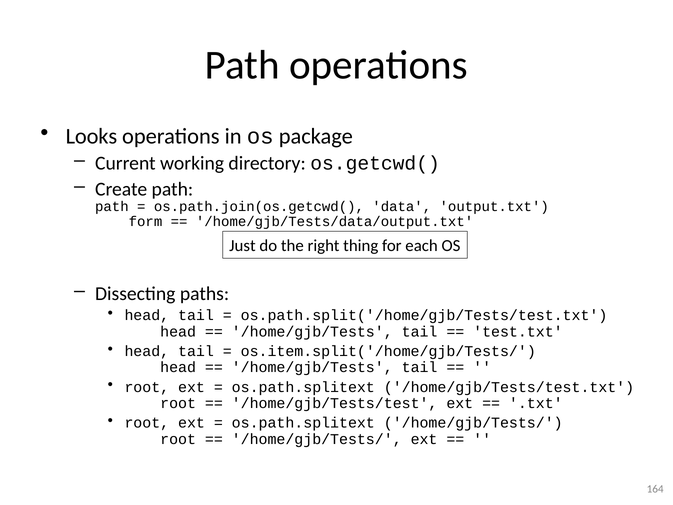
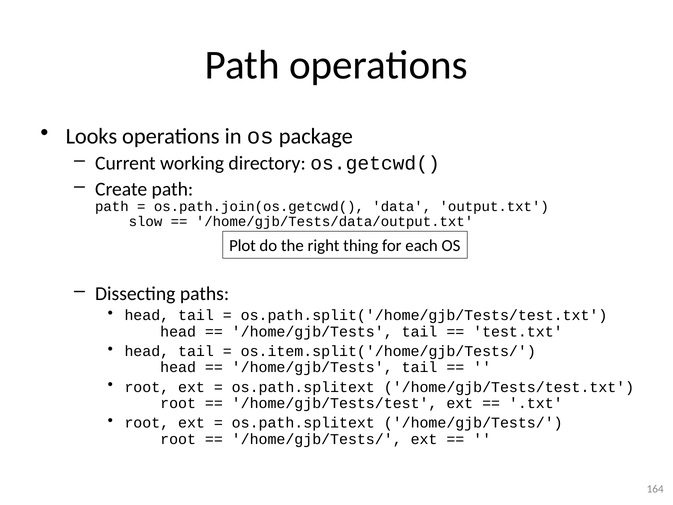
form: form -> slow (145, 222)
Just: Just -> Plot (242, 246)
